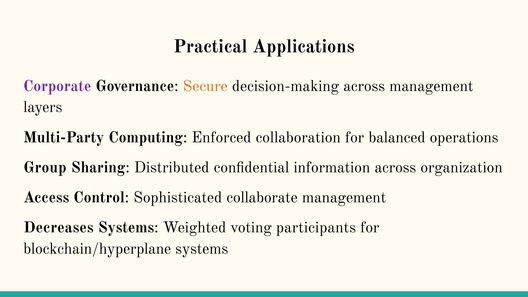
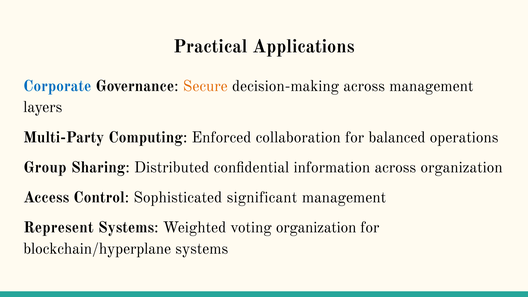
Corporate colour: purple -> blue (57, 86)
collaborate: collaborate -> significant (262, 197)
Decreases: Decreases -> Represent (58, 227)
voting participants: participants -> organization (316, 227)
